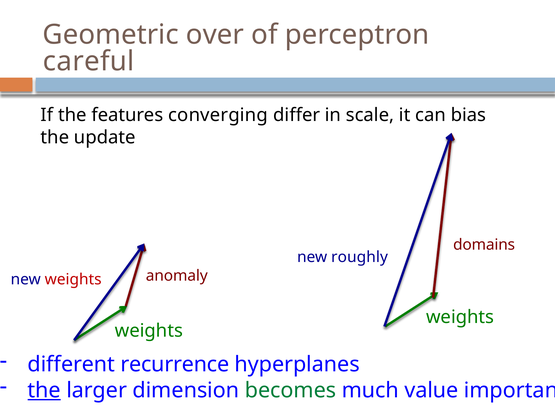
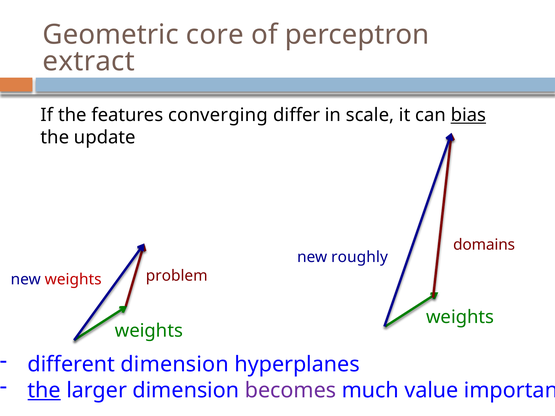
over: over -> core (215, 35)
careful: careful -> extract (89, 61)
bias underline: none -> present (468, 115)
anomaly: anomaly -> problem (177, 276)
different recurrence: recurrence -> dimension (175, 365)
becomes colour: green -> purple (291, 391)
